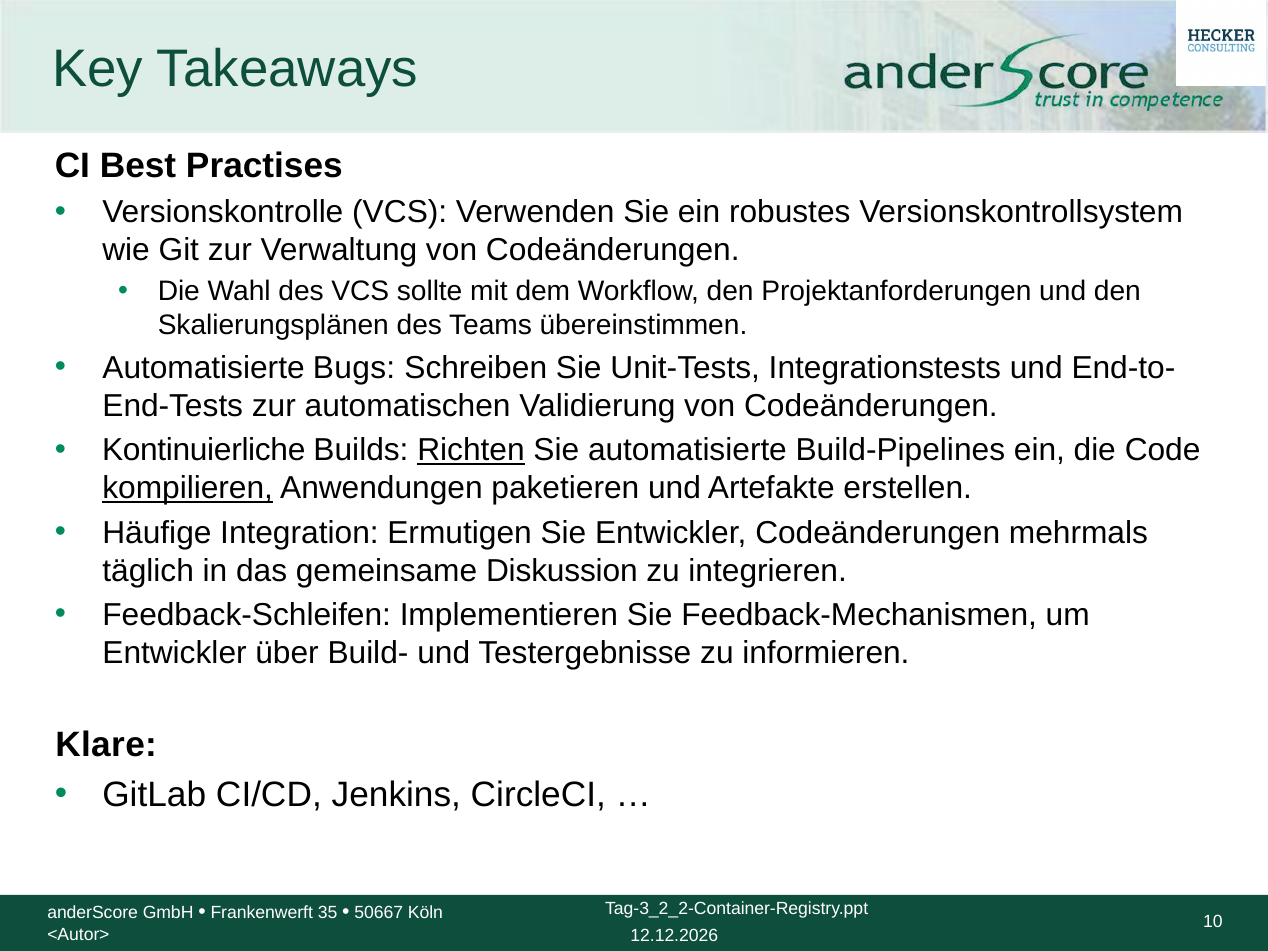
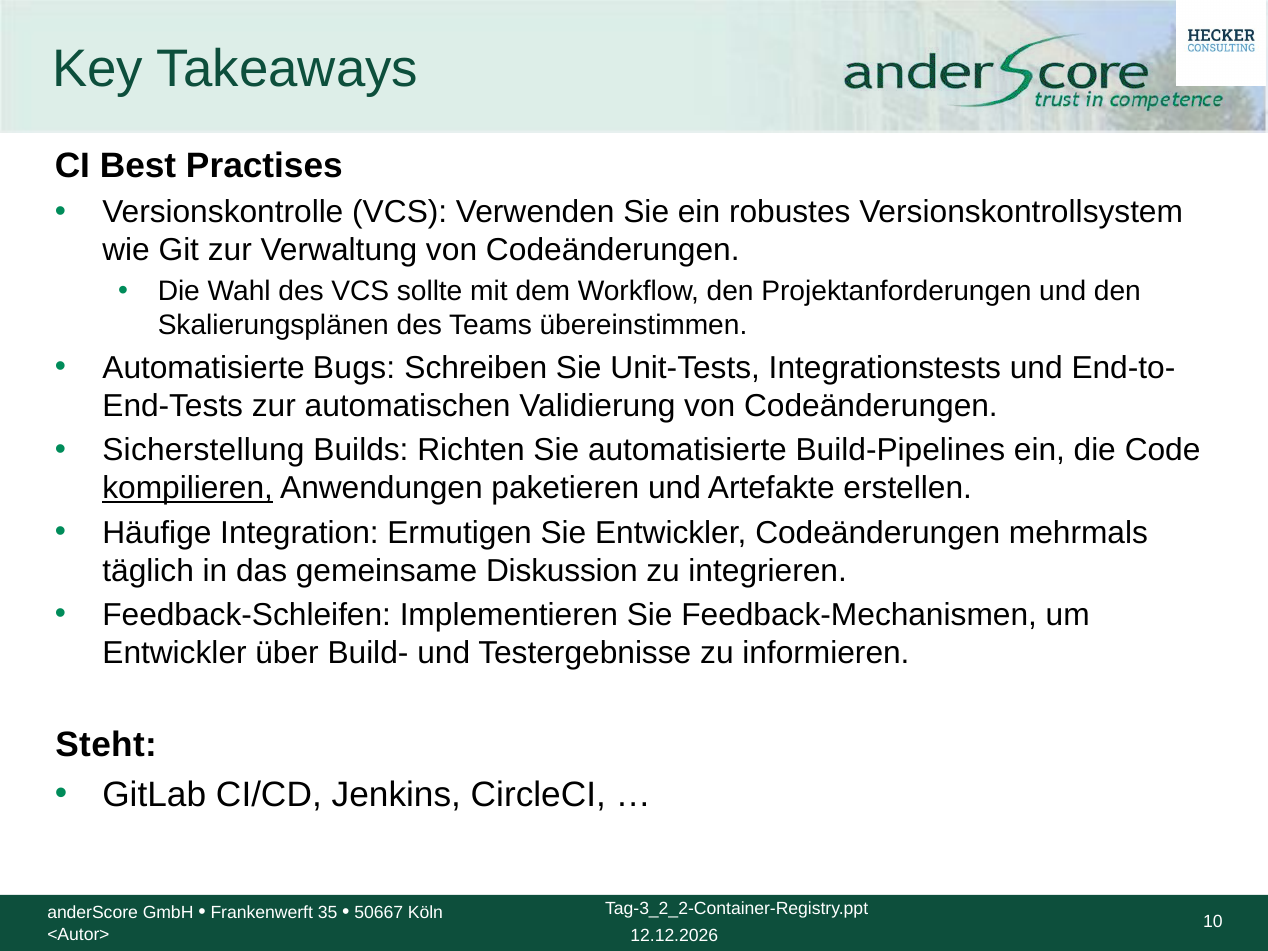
Kontinuierliche: Kontinuierliche -> Sicherstellung (203, 450)
Richten underline: present -> none (471, 450)
Klare: Klare -> Steht (106, 745)
